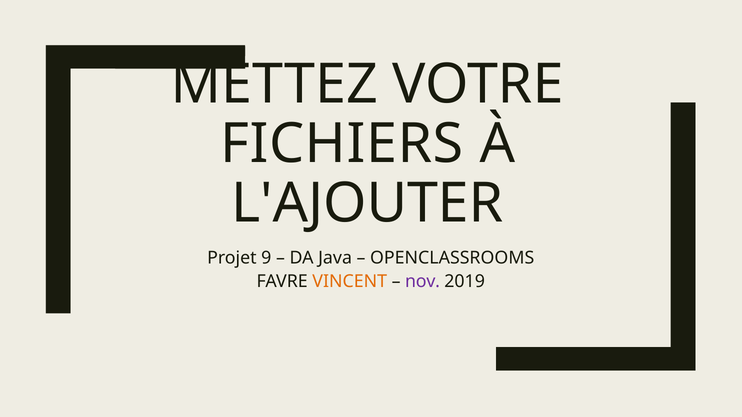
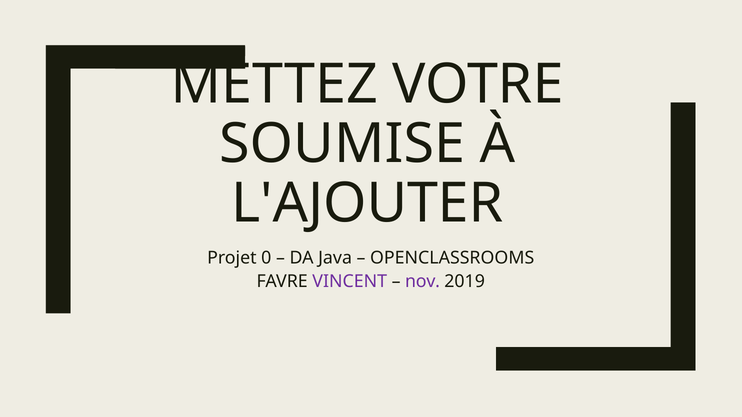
FICHIERS: FICHIERS -> SOUMISE (342, 144)
9: 9 -> 0 (266, 258)
VINCENT colour: orange -> purple (350, 282)
